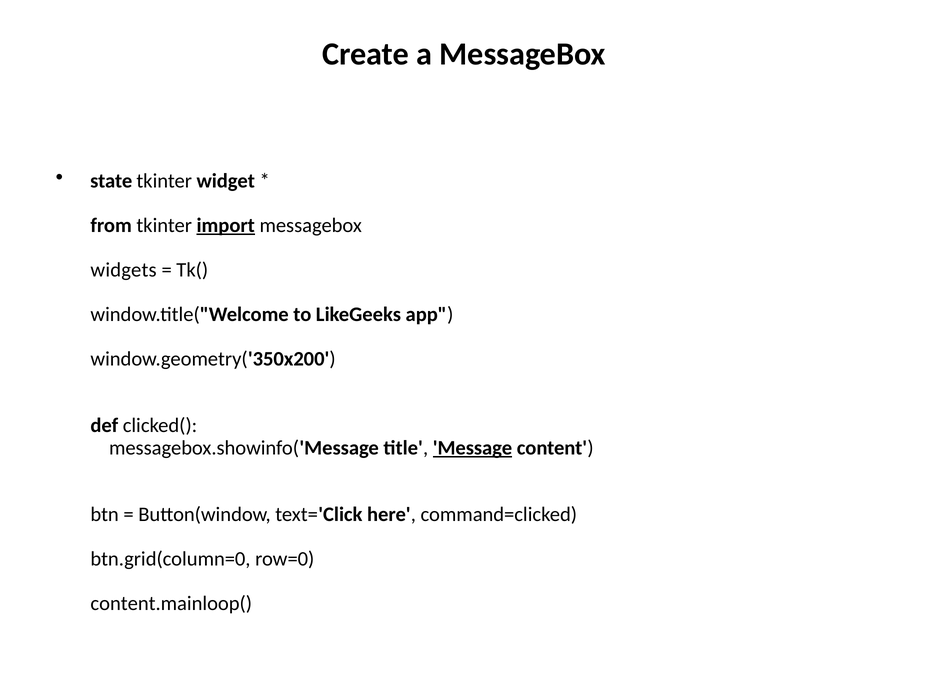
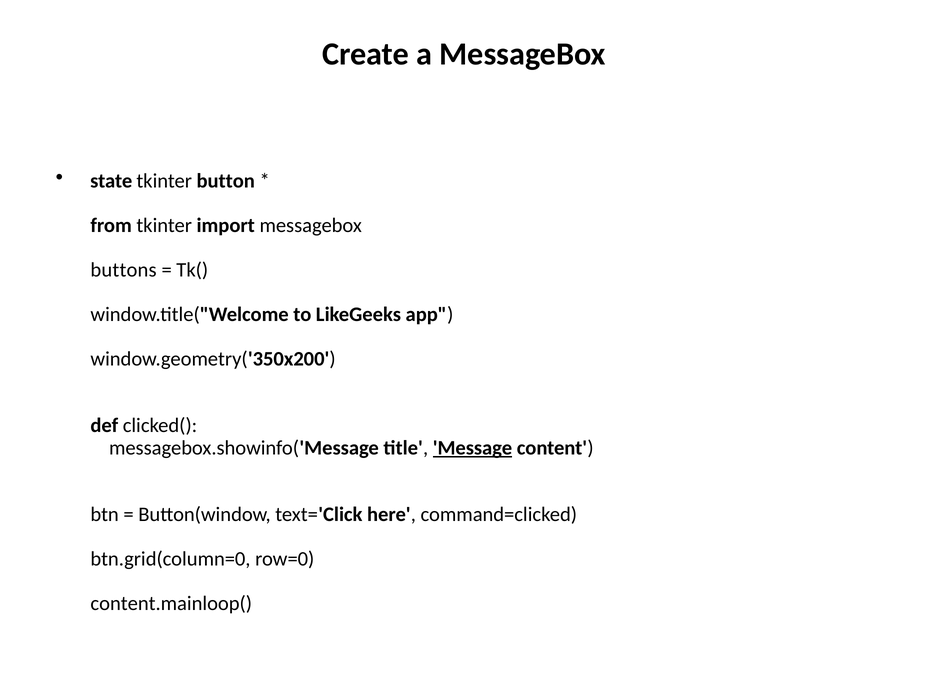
widget: widget -> button (226, 181)
import underline: present -> none (226, 225)
widgets: widgets -> buttons (124, 270)
